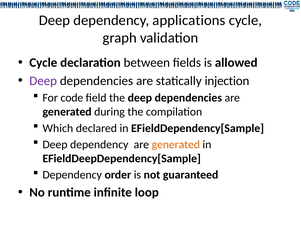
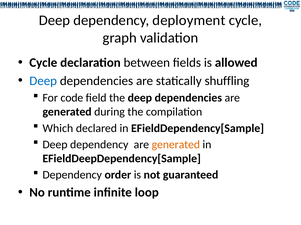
applications: applications -> deployment (189, 20)
Deep colour: purple -> blue (43, 81)
injection: injection -> shuffling (227, 81)
